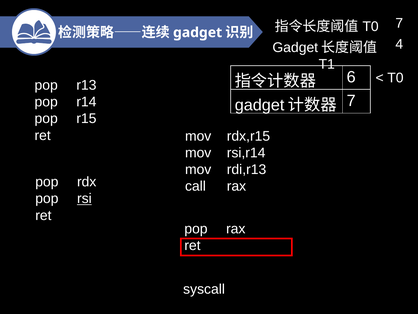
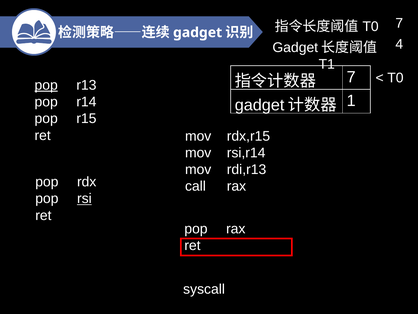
6: 6 -> 7 (351, 77)
pop underline: none -> present (46, 85)
7: 7 -> 1 (351, 101)
